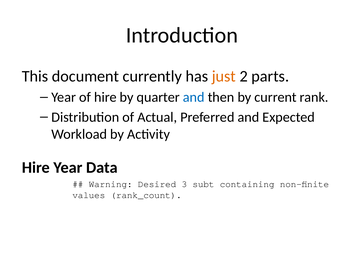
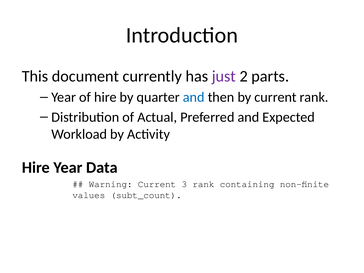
just colour: orange -> purple (224, 76)
Warning Desired: Desired -> Current (157, 184)
3 subt: subt -> rank (203, 184)
rank_count: rank_count -> subt_count (146, 195)
